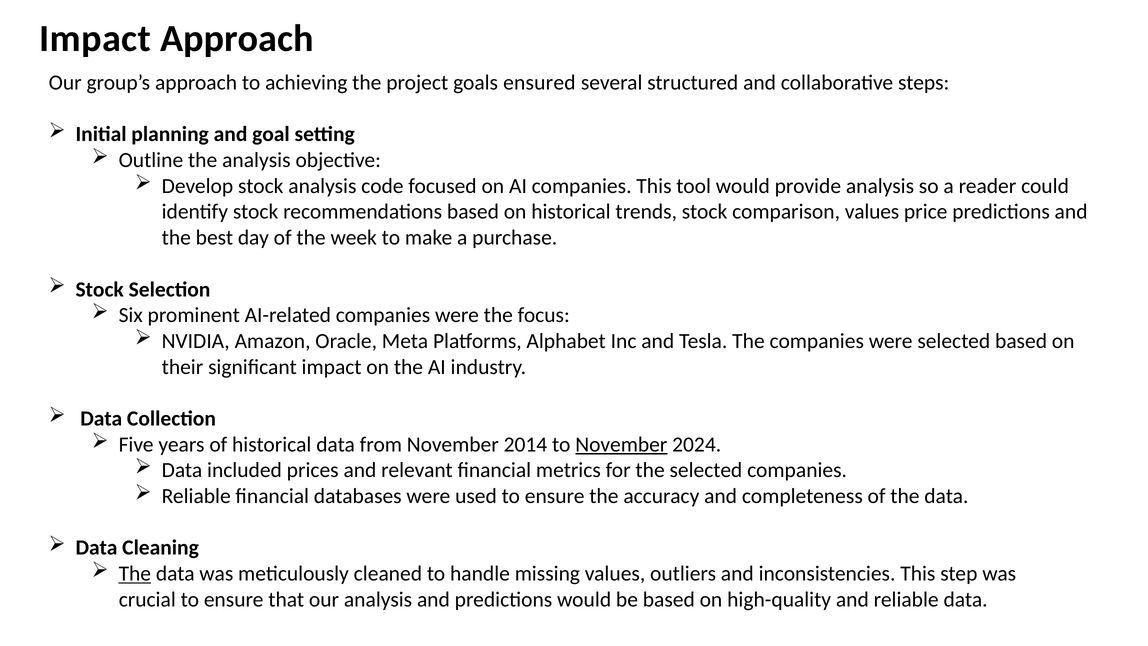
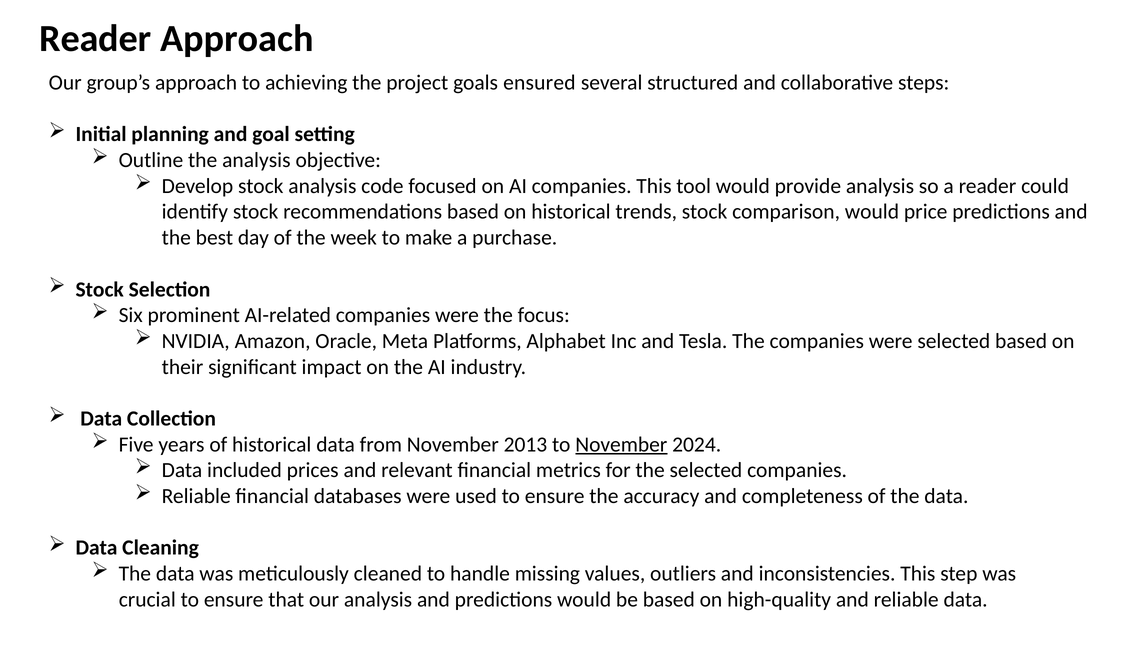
Impact: Impact -> Reader (95, 39)
comparison values: values -> would (872, 212)
2014: 2014 -> 2013 (525, 444)
The underline: present -> none (135, 573)
